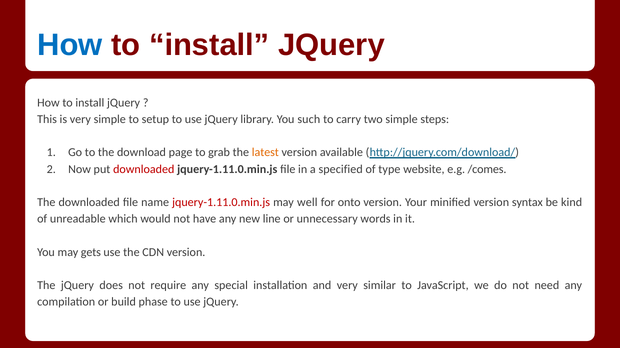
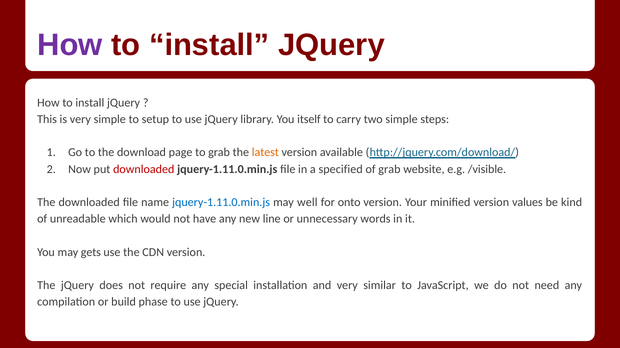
How colour: blue -> purple (70, 45)
such: such -> itself (309, 120)
of type: type -> grab (389, 170)
/comes: /comes -> /visible (487, 170)
jquery-1.11.0.min.js colour: red -> blue (221, 203)
syntax: syntax -> values (527, 203)
